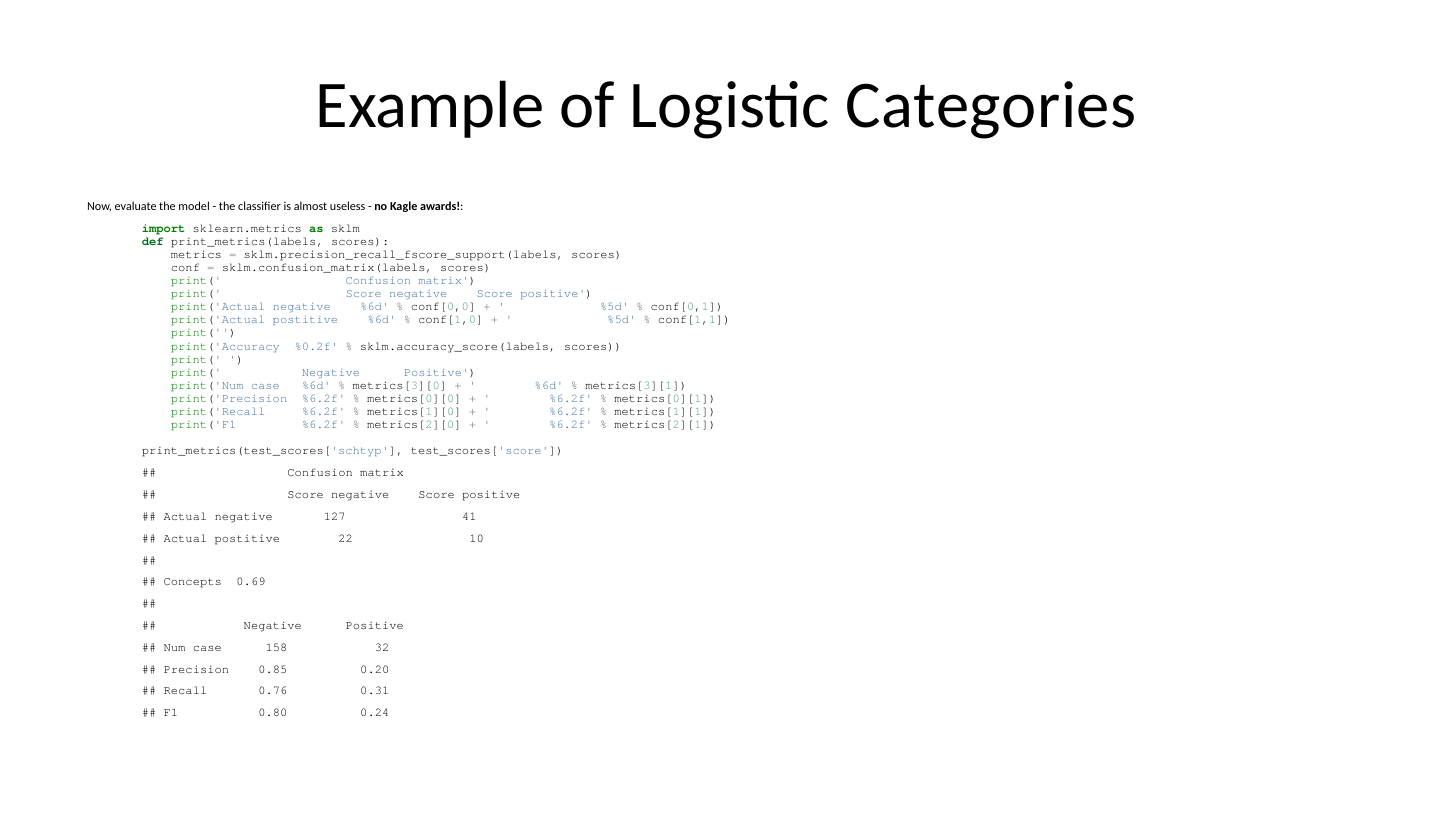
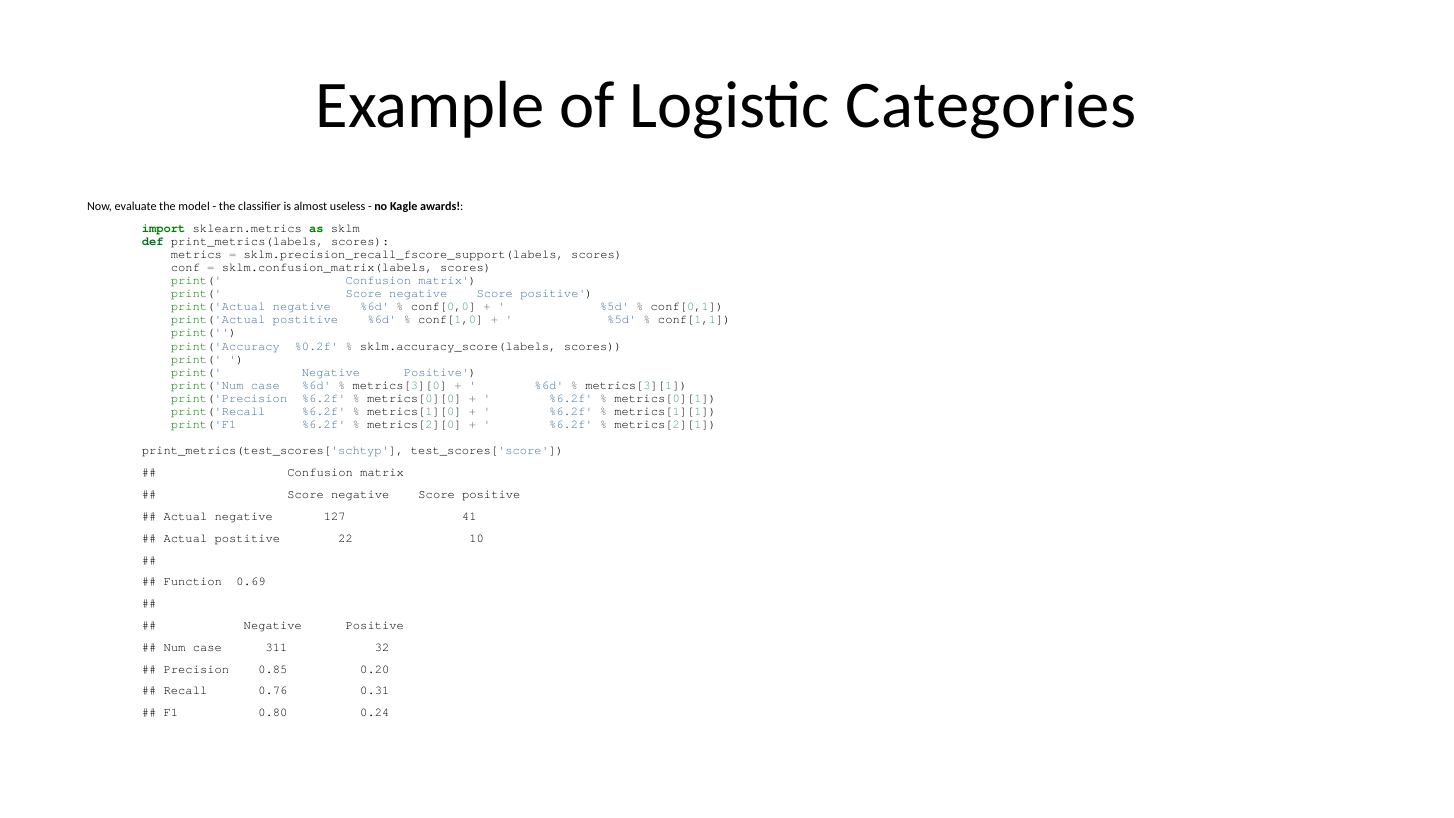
Concepts: Concepts -> Function (193, 582)
158: 158 -> 311 (276, 647)
